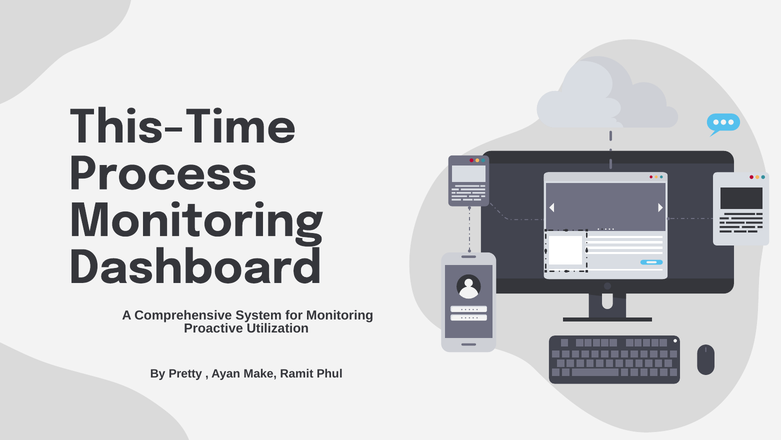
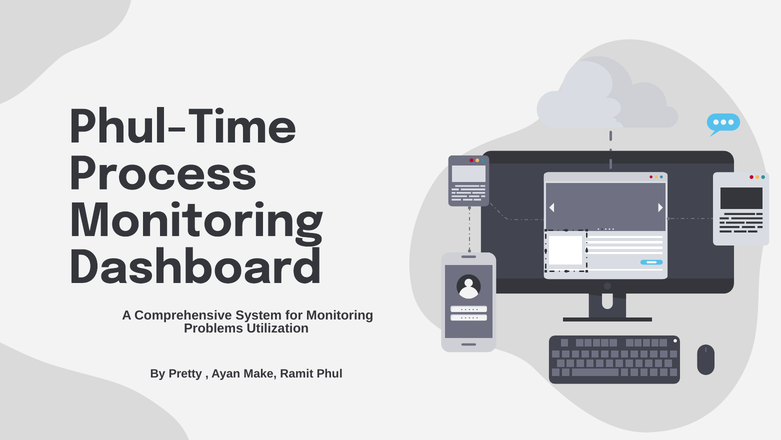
This-Time: This-Time -> Phul-Time (183, 127)
Proactive: Proactive -> Problems (214, 328)
